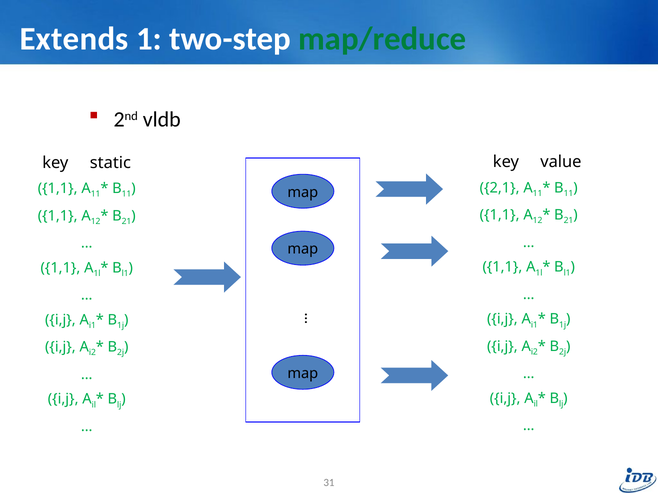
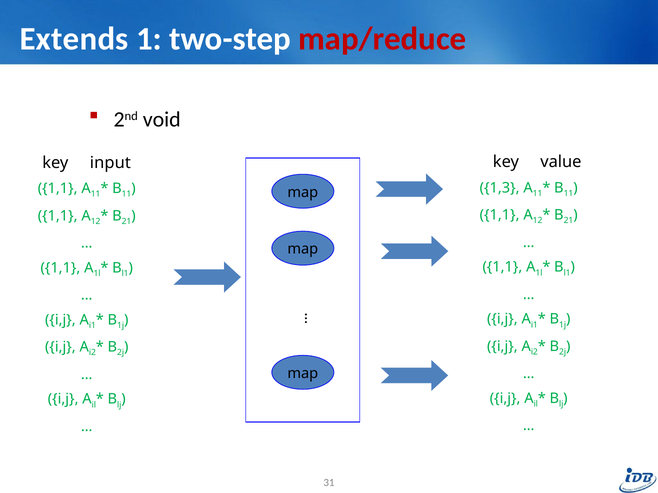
map/reduce colour: green -> red (382, 39)
vldb: vldb -> void (162, 120)
static: static -> input (110, 163)
2,1: 2,1 -> 1,3 (500, 188)
